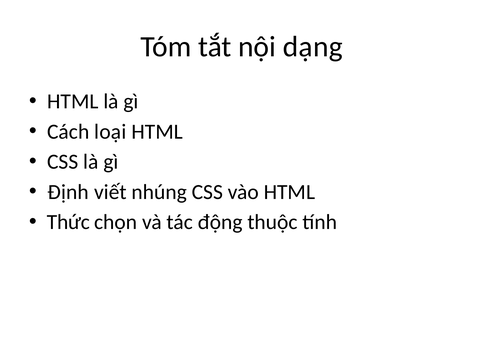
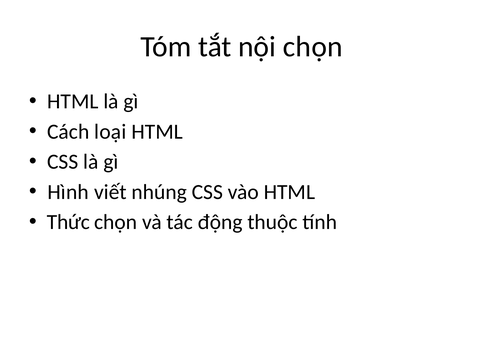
nội dạng: dạng -> chọn (313, 47)
Định: Định -> Hình (68, 192)
